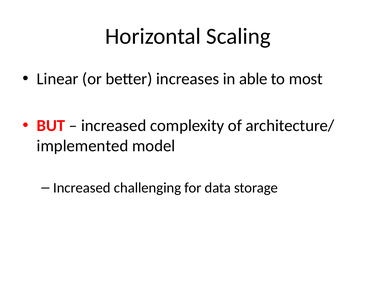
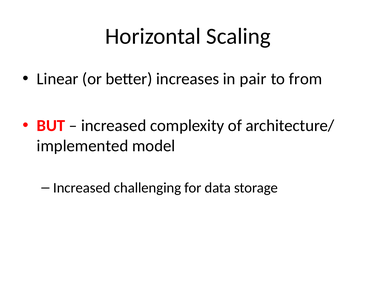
able: able -> pair (253, 79)
most: most -> from (306, 79)
